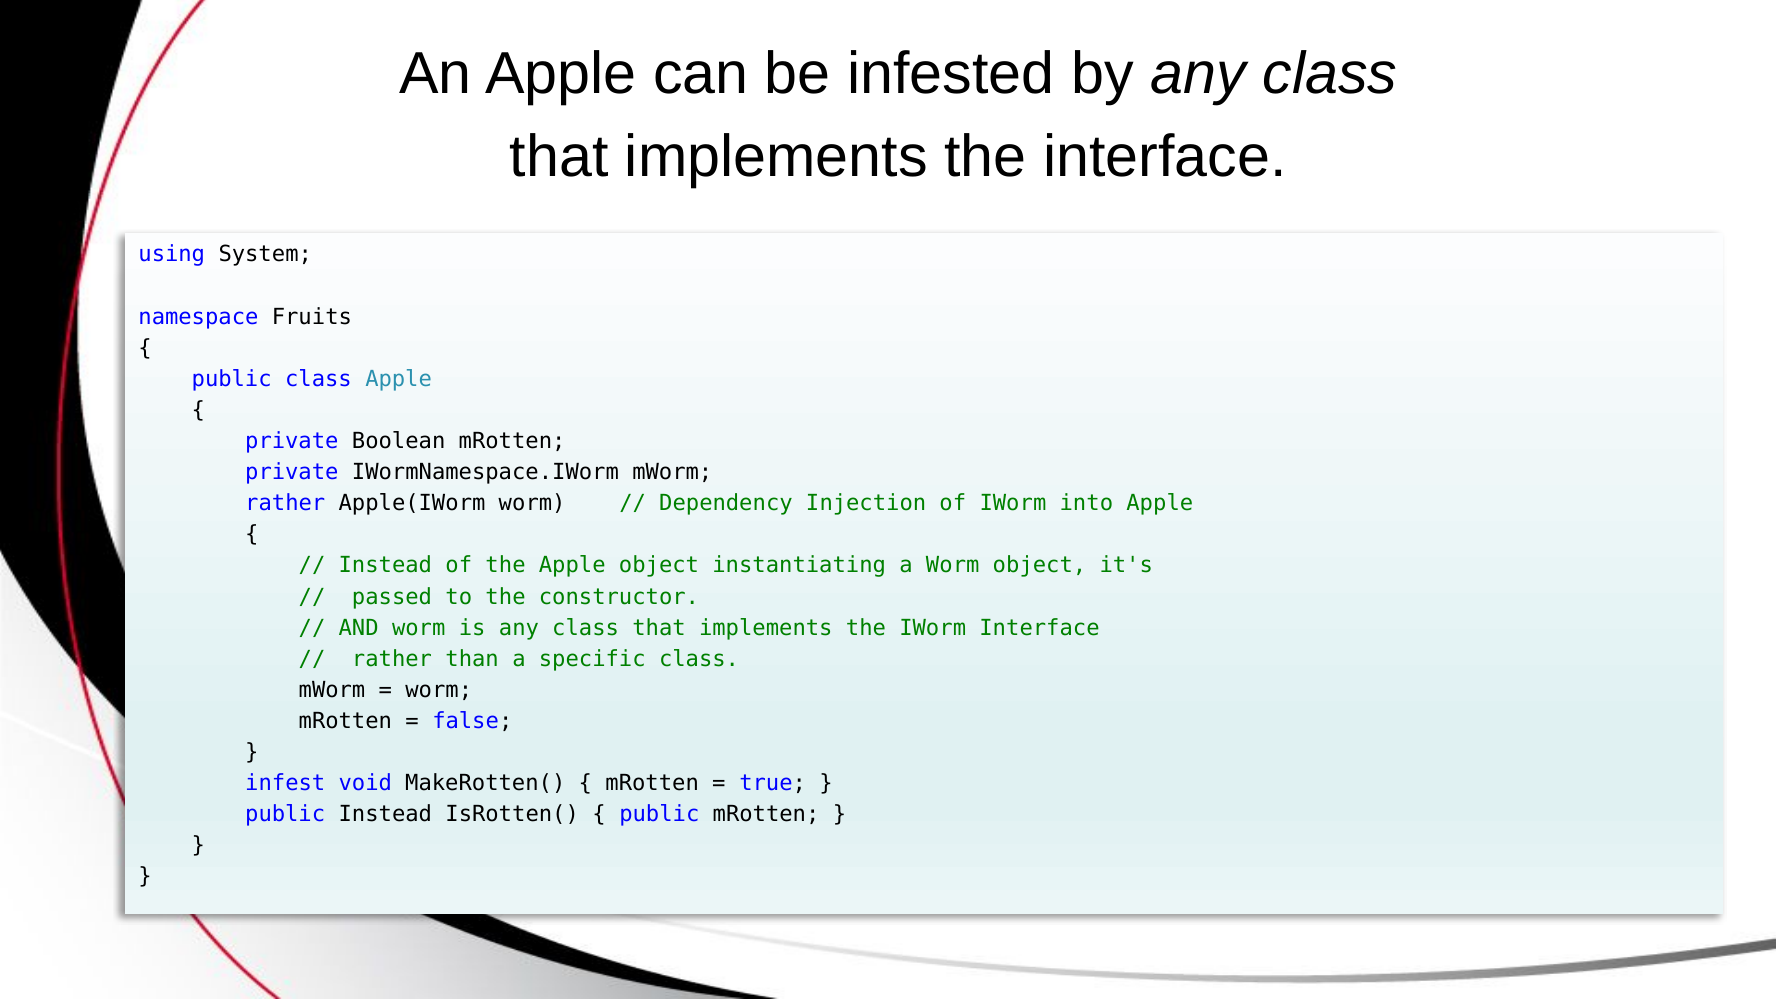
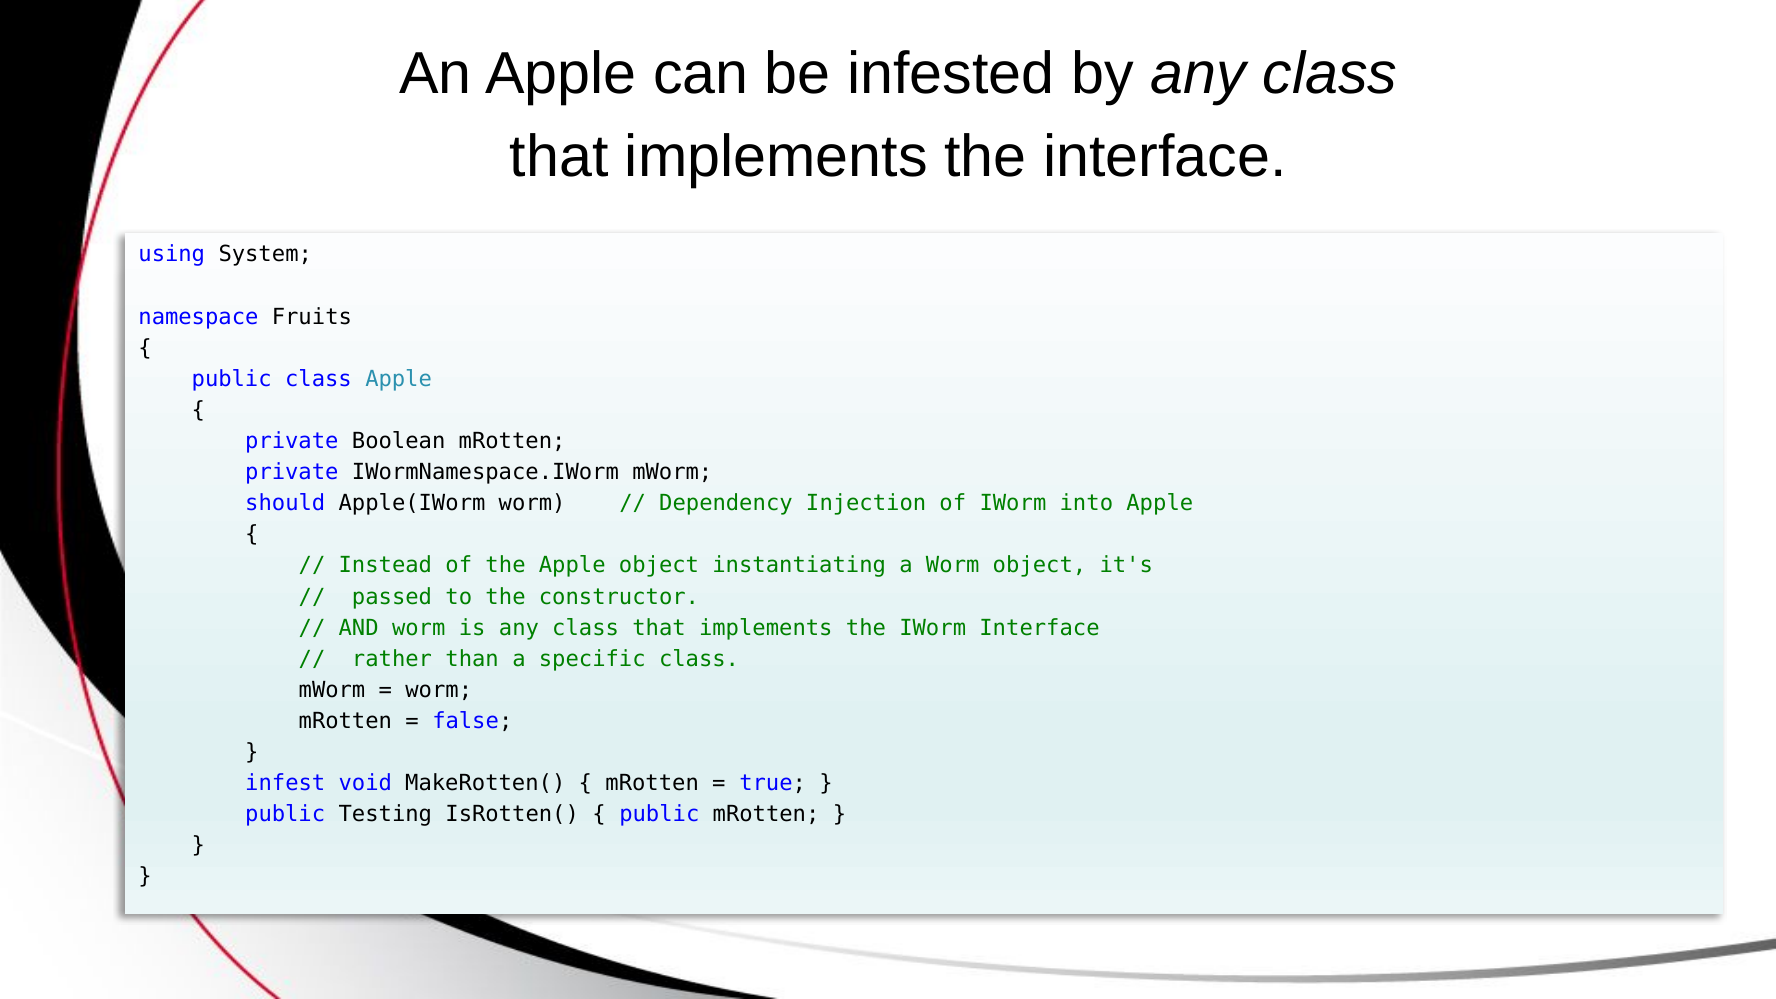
rather: rather -> should (285, 503)
public Instead: Instead -> Testing (385, 814)
